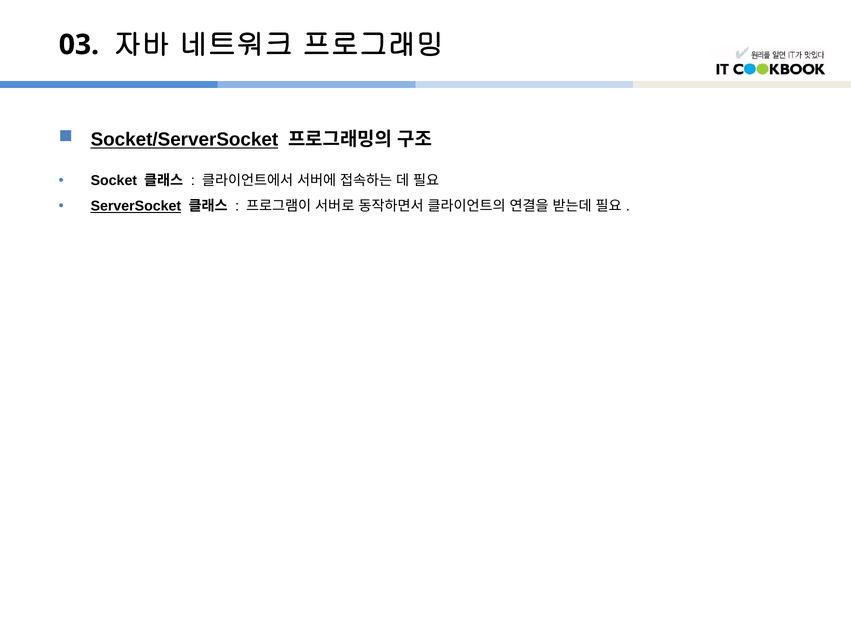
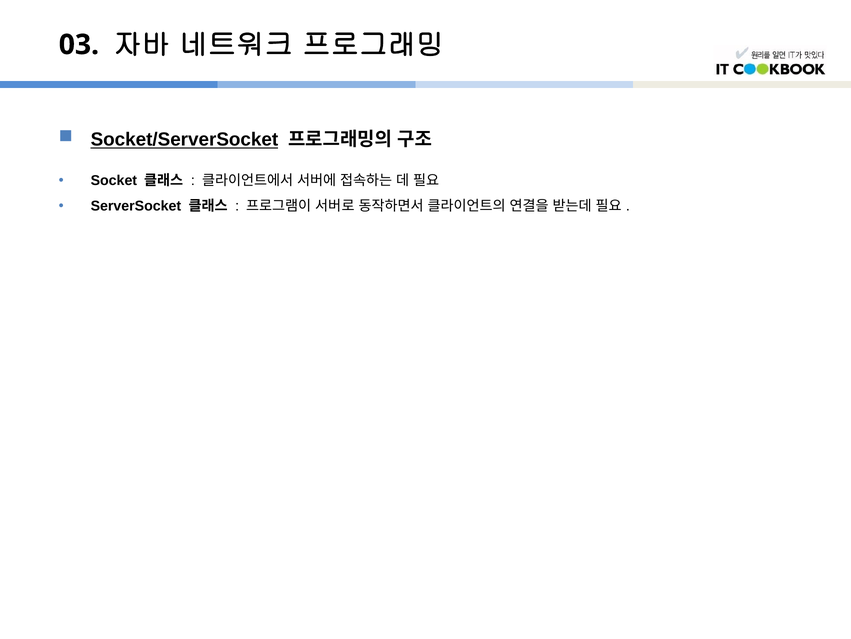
ServerSocket underline: present -> none (136, 206)
